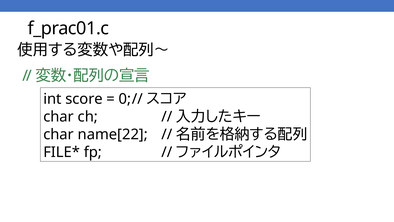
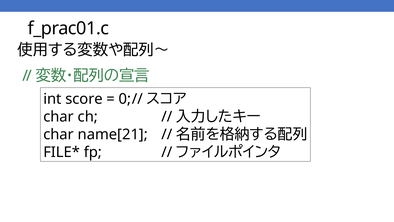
name[22: name[22 -> name[21 (113, 134)
